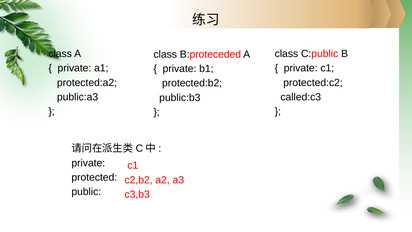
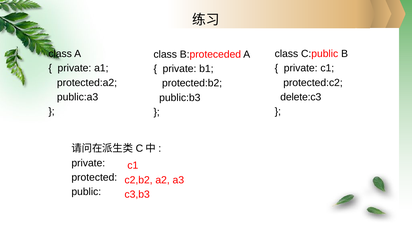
called:c3: called:c3 -> delete:c3 (301, 97)
